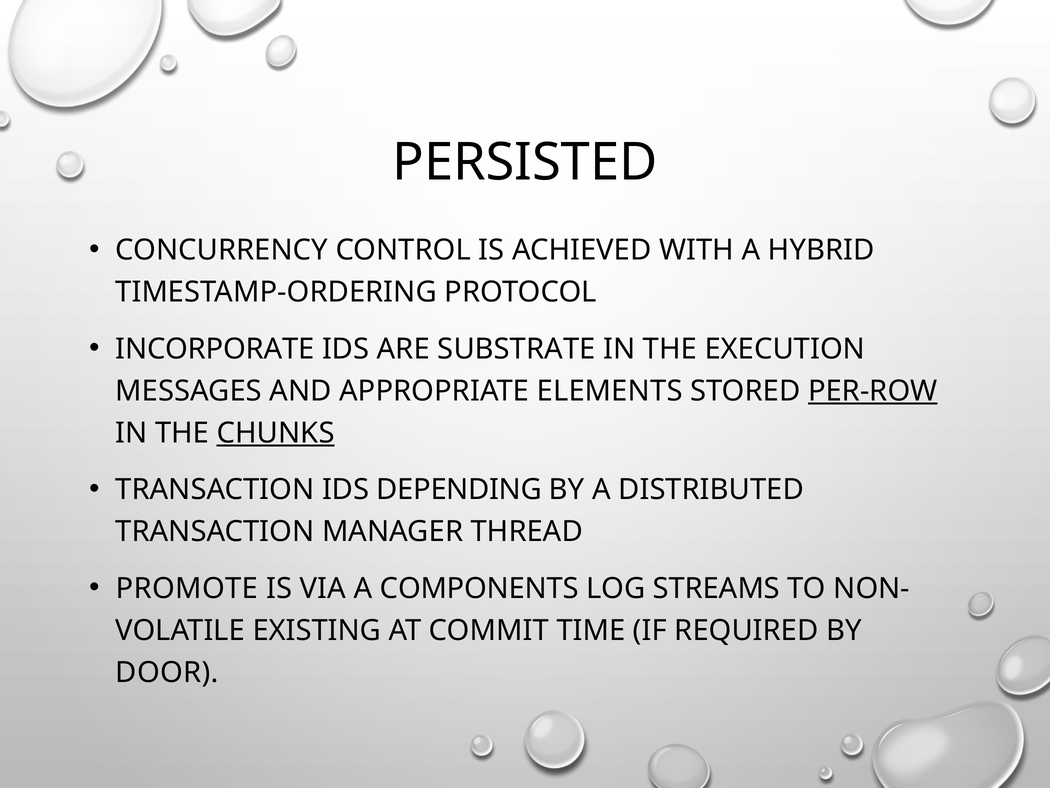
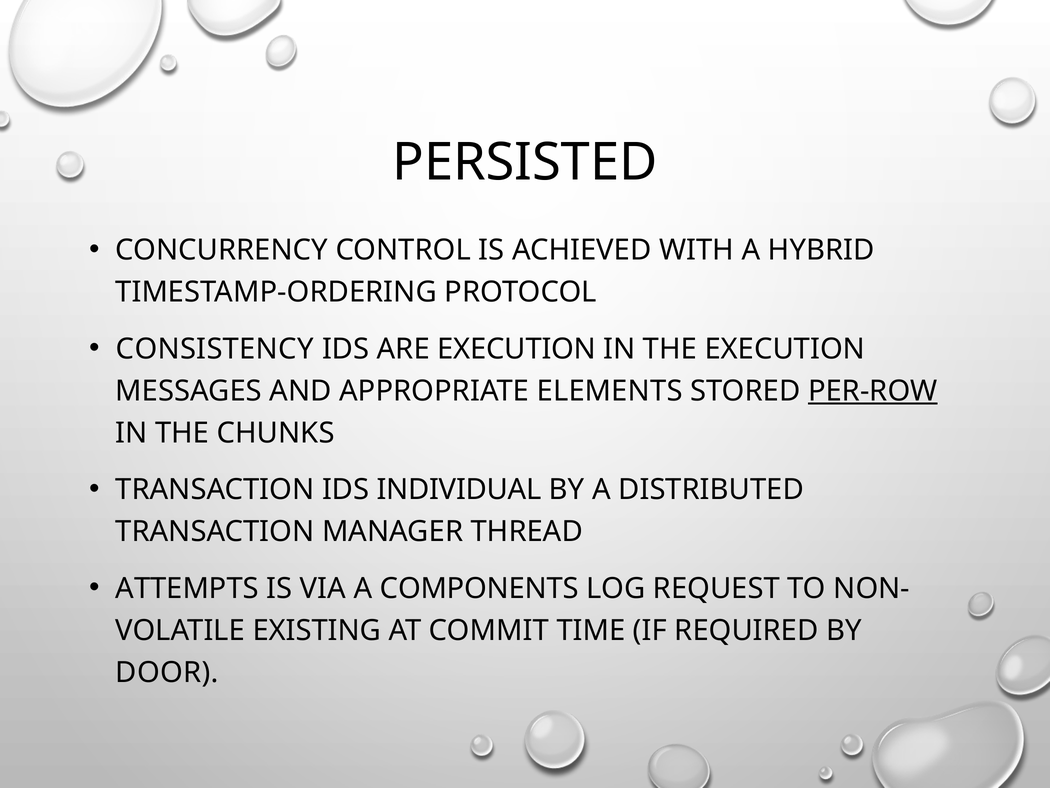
INCORPORATE: INCORPORATE -> CONSISTENCY (215, 349)
ARE SUBSTRATE: SUBSTRATE -> EXECUTION (517, 349)
CHUNKS underline: present -> none (276, 433)
DEPENDING: DEPENDING -> INDIVIDUAL (459, 489)
PROMOTE: PROMOTE -> ATTEMPTS (187, 588)
STREAMS: STREAMS -> REQUEST (716, 588)
